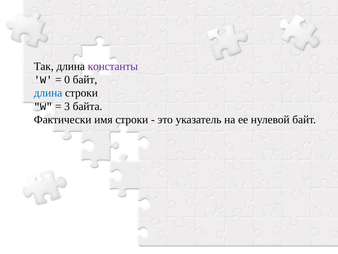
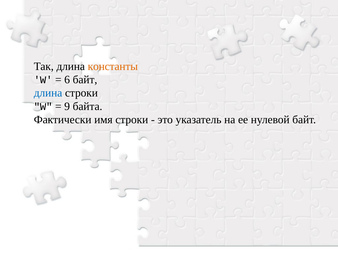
константы colour: purple -> orange (113, 66)
0: 0 -> 6 (67, 80)
3: 3 -> 9 (67, 106)
